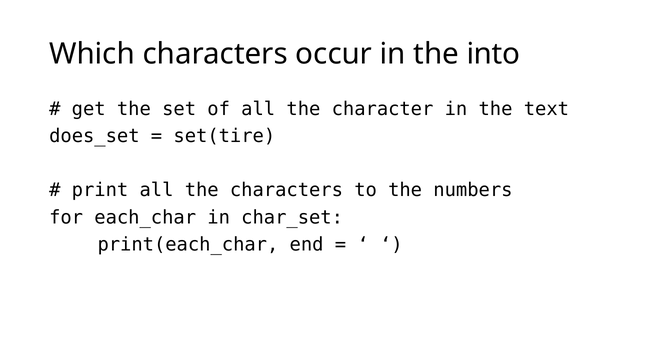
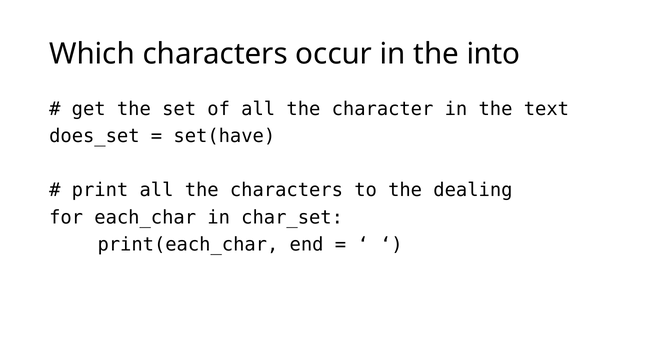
set(tire: set(tire -> set(have (224, 136)
numbers: numbers -> dealing (473, 190)
